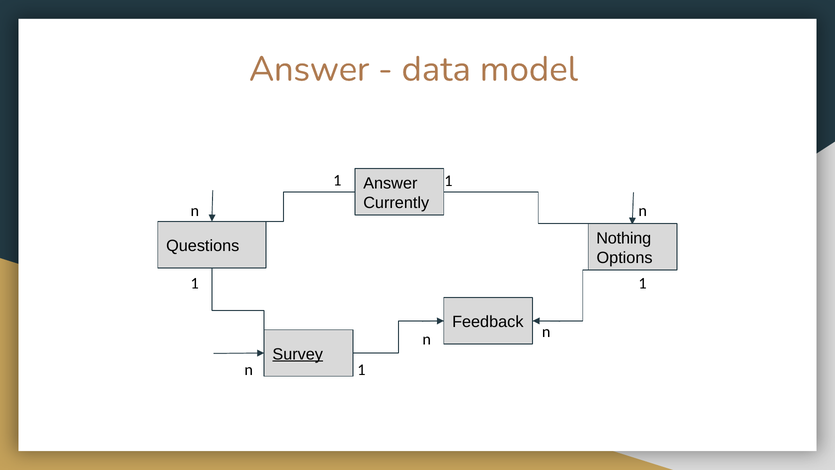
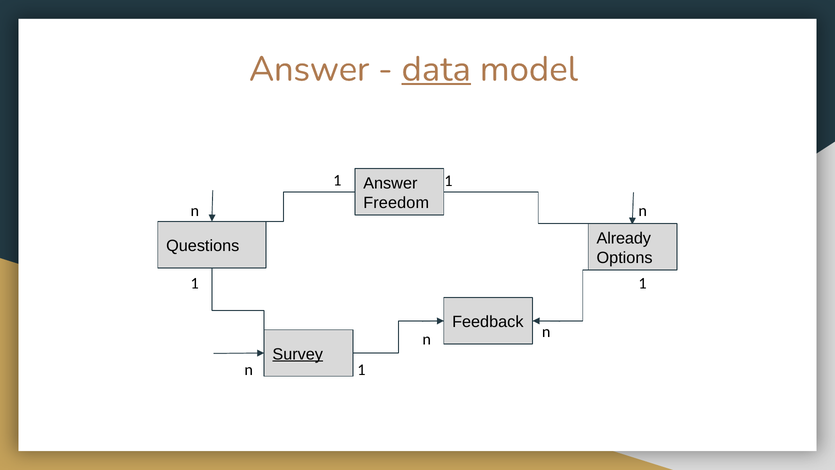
data underline: none -> present (436, 69)
Currently: Currently -> Freedom (396, 203)
Nothing: Nothing -> Already (624, 238)
